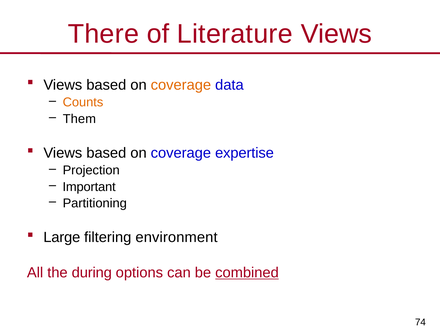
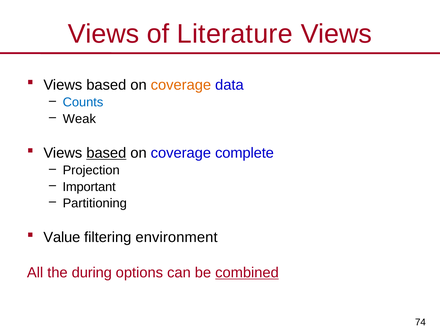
There: There -> Views (104, 34)
Counts colour: orange -> blue (83, 102)
Them: Them -> Weak (79, 119)
based underline: none -> present (106, 153)
expertise: expertise -> complete (244, 153)
Large: Large -> Value (62, 237)
